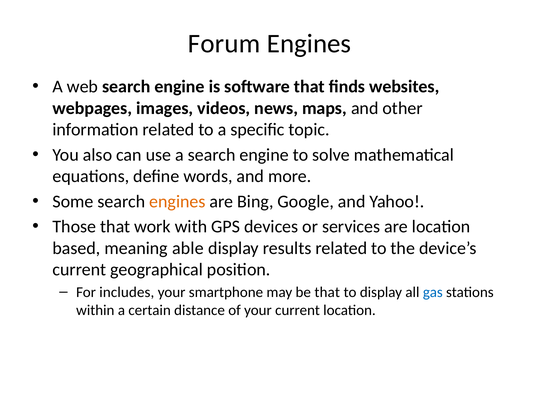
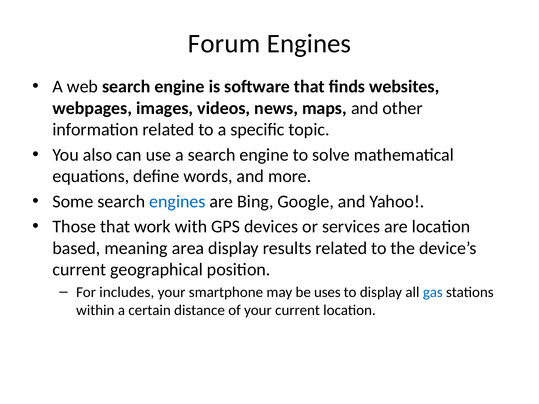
engines colour: orange -> blue (177, 202)
able: able -> area (188, 248)
be that: that -> uses (327, 292)
